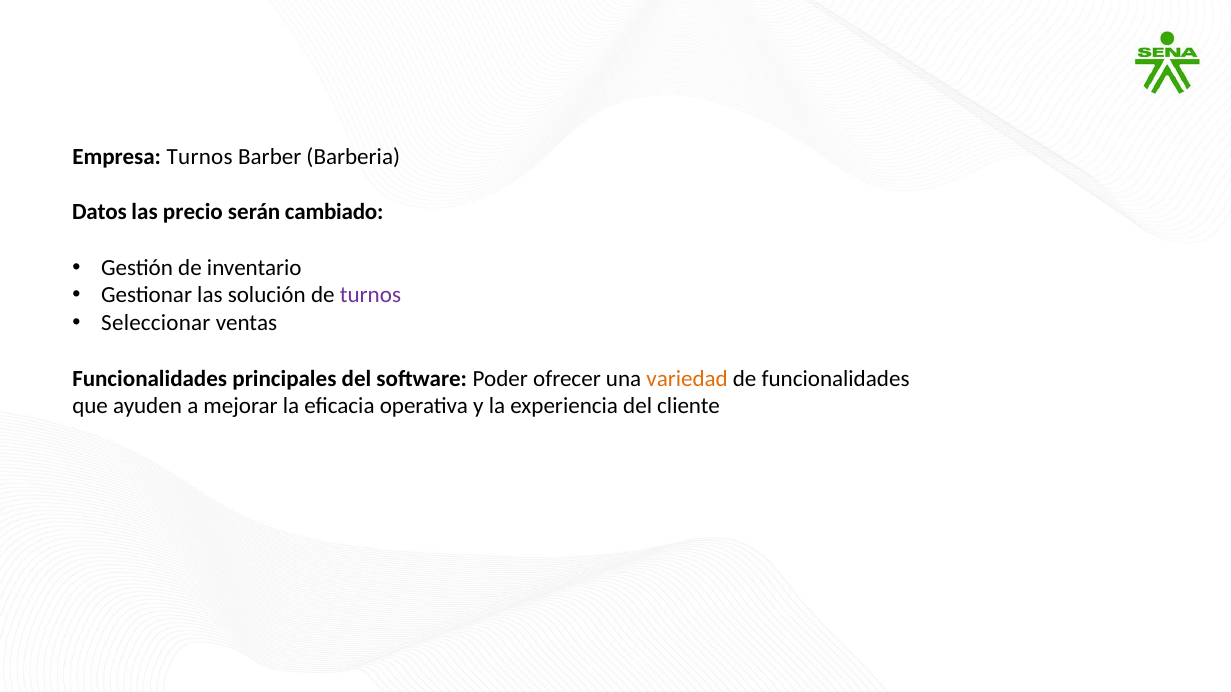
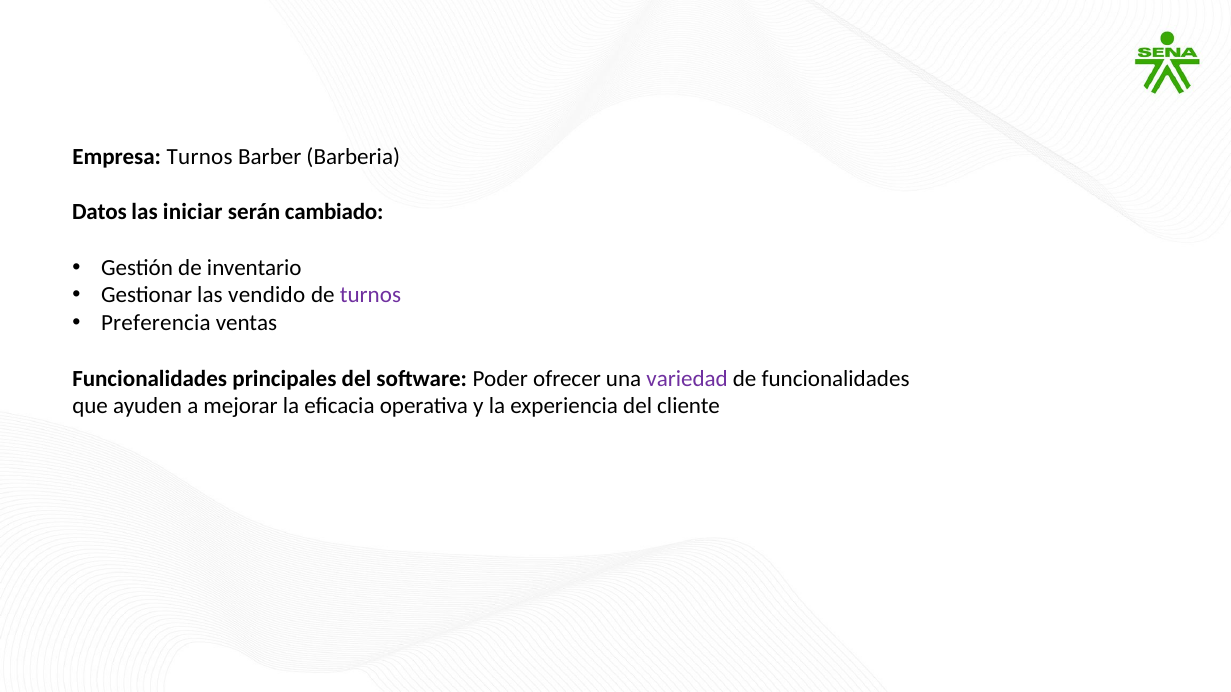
precio: precio -> iniciar (193, 212)
solución: solución -> vendido (267, 296)
Seleccionar: Seleccionar -> Preferencia (156, 323)
variedad colour: orange -> purple (687, 379)
